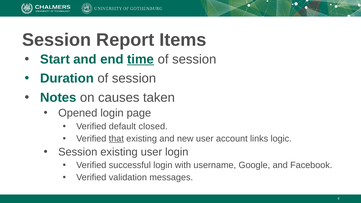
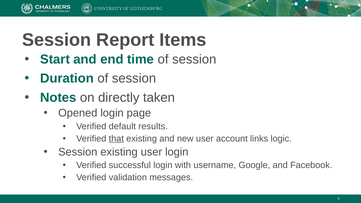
time underline: present -> none (140, 59)
causes: causes -> directly (119, 98)
closed: closed -> results (153, 126)
